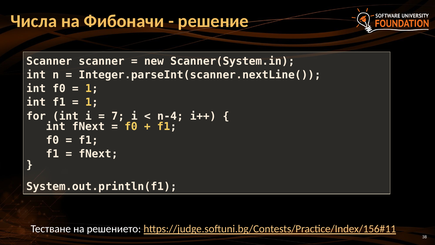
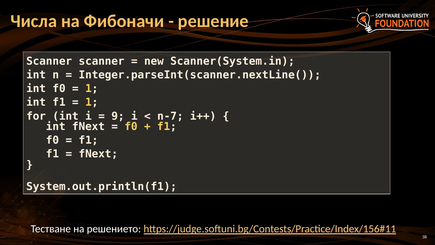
7: 7 -> 9 (118, 116)
n-4: n-4 -> n-7 (170, 116)
